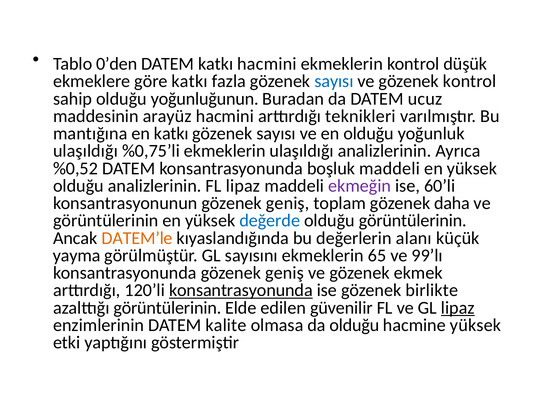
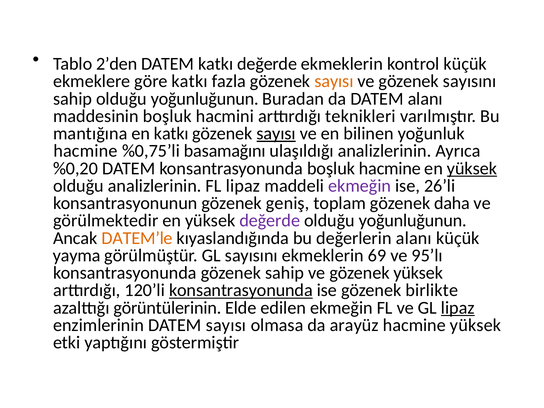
0’den: 0’den -> 2’den (117, 64)
katkı hacmini: hacmini -> değerde (267, 64)
kontrol düşük: düşük -> küçük (465, 64)
sayısı colour: blue -> orange (334, 81)
gözenek kontrol: kontrol -> sayısını (470, 81)
DATEM ucuz: ucuz -> alanı (425, 99)
maddesinin arayüz: arayüz -> boşluk (167, 116)
sayısı underline: none -> present (276, 134)
en olduğu: olduğu -> bilinen (369, 134)
ulaşıldığı: ulaşıldığı -> hacmine (85, 151)
%0,75’li ekmeklerin: ekmeklerin -> basamağını (225, 151)
%0,52: %0,52 -> %0,20 (76, 168)
boşluk maddeli: maddeli -> hacmine (390, 168)
yüksek underline: none -> present (472, 168)
60’li: 60’li -> 26’li (440, 186)
görüntülerinin: görüntülerinin -> görülmektedir (106, 221)
değerde colour: blue -> purple (270, 221)
görüntülerinin: görüntülerinin -> yoğunluğunun (413, 221)
65: 65 -> 69 (377, 255)
99’lı: 99’lı -> 95’lı (427, 255)
konsantrasyonunda gözenek geniş: geniş -> sahip (285, 273)
gözenek ekmek: ekmek -> yüksek (418, 273)
edilen güvenilir: güvenilir -> ekmeğin (341, 308)
DATEM kalite: kalite -> sayısı (226, 325)
da olduğu: olduğu -> arayüz (354, 325)
